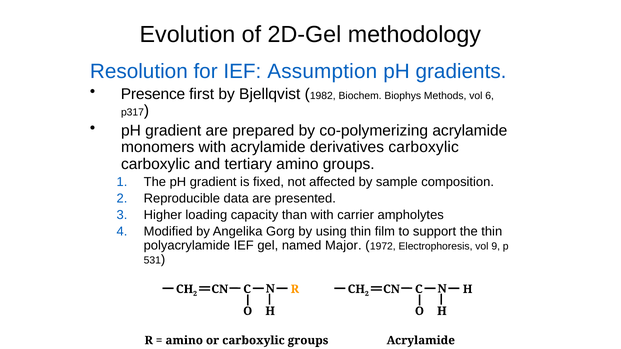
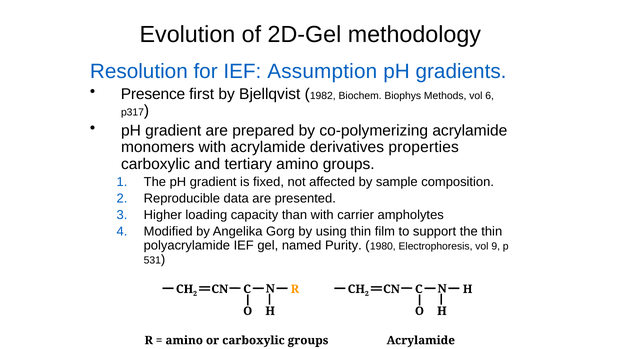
derivatives carboxylic: carboxylic -> properties (424, 147)
Major: Major -> Purity (343, 246)
1972: 1972 -> 1980 (383, 247)
